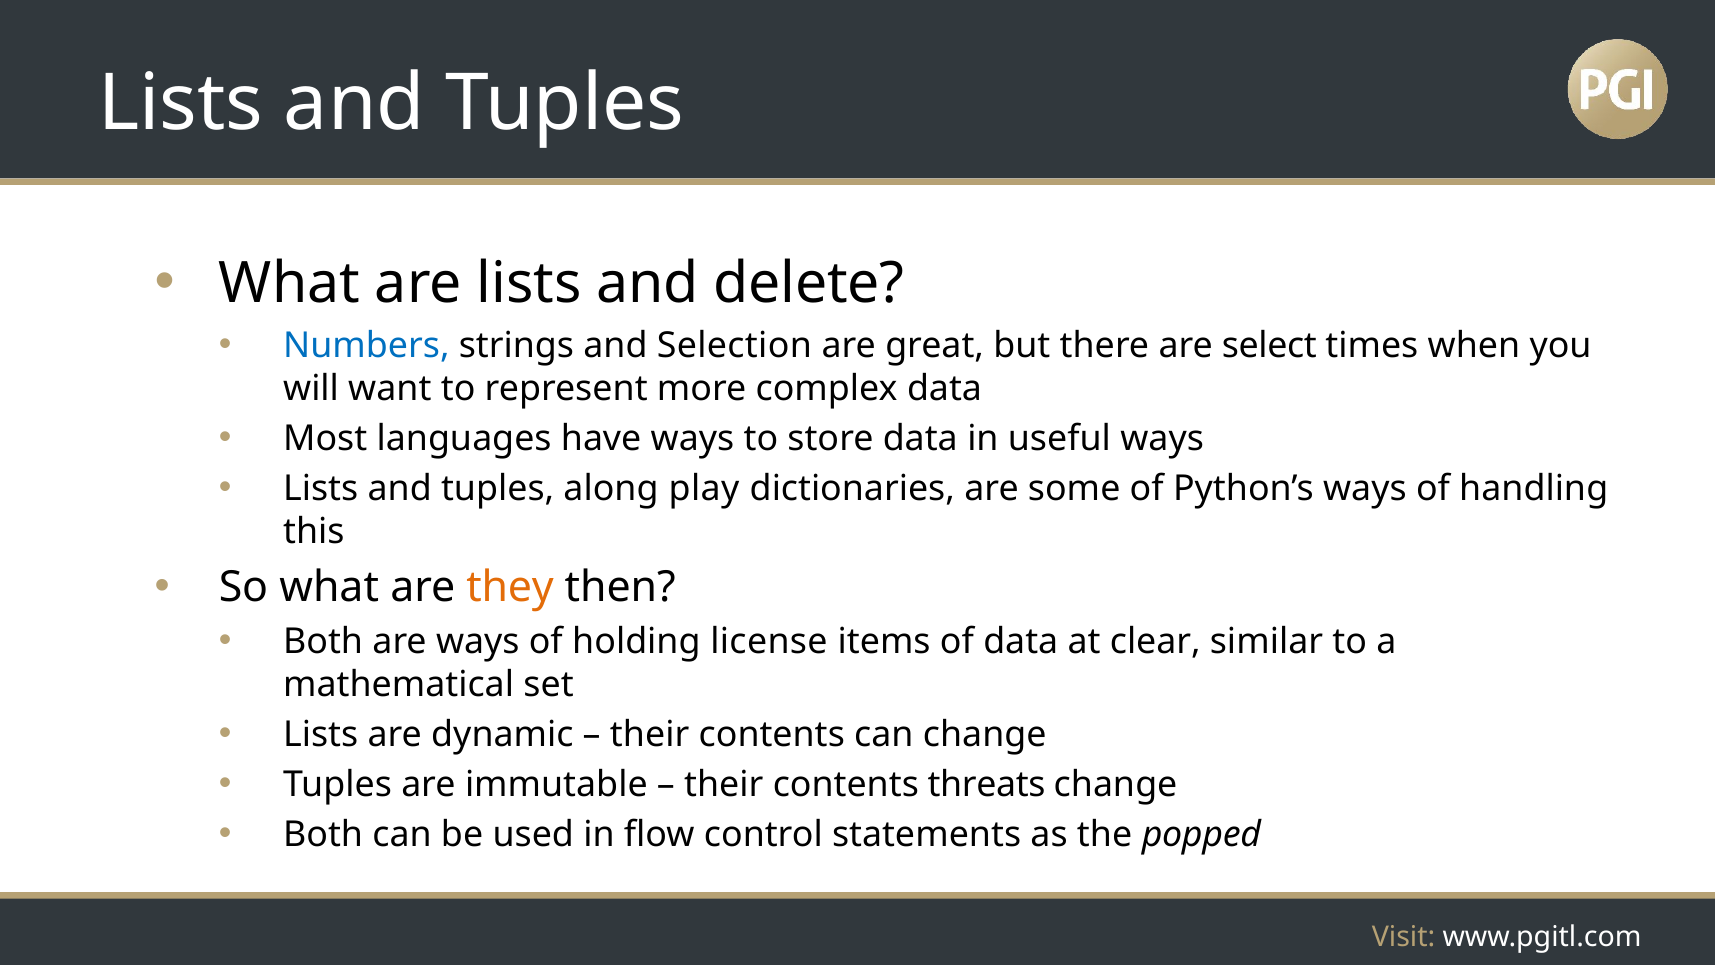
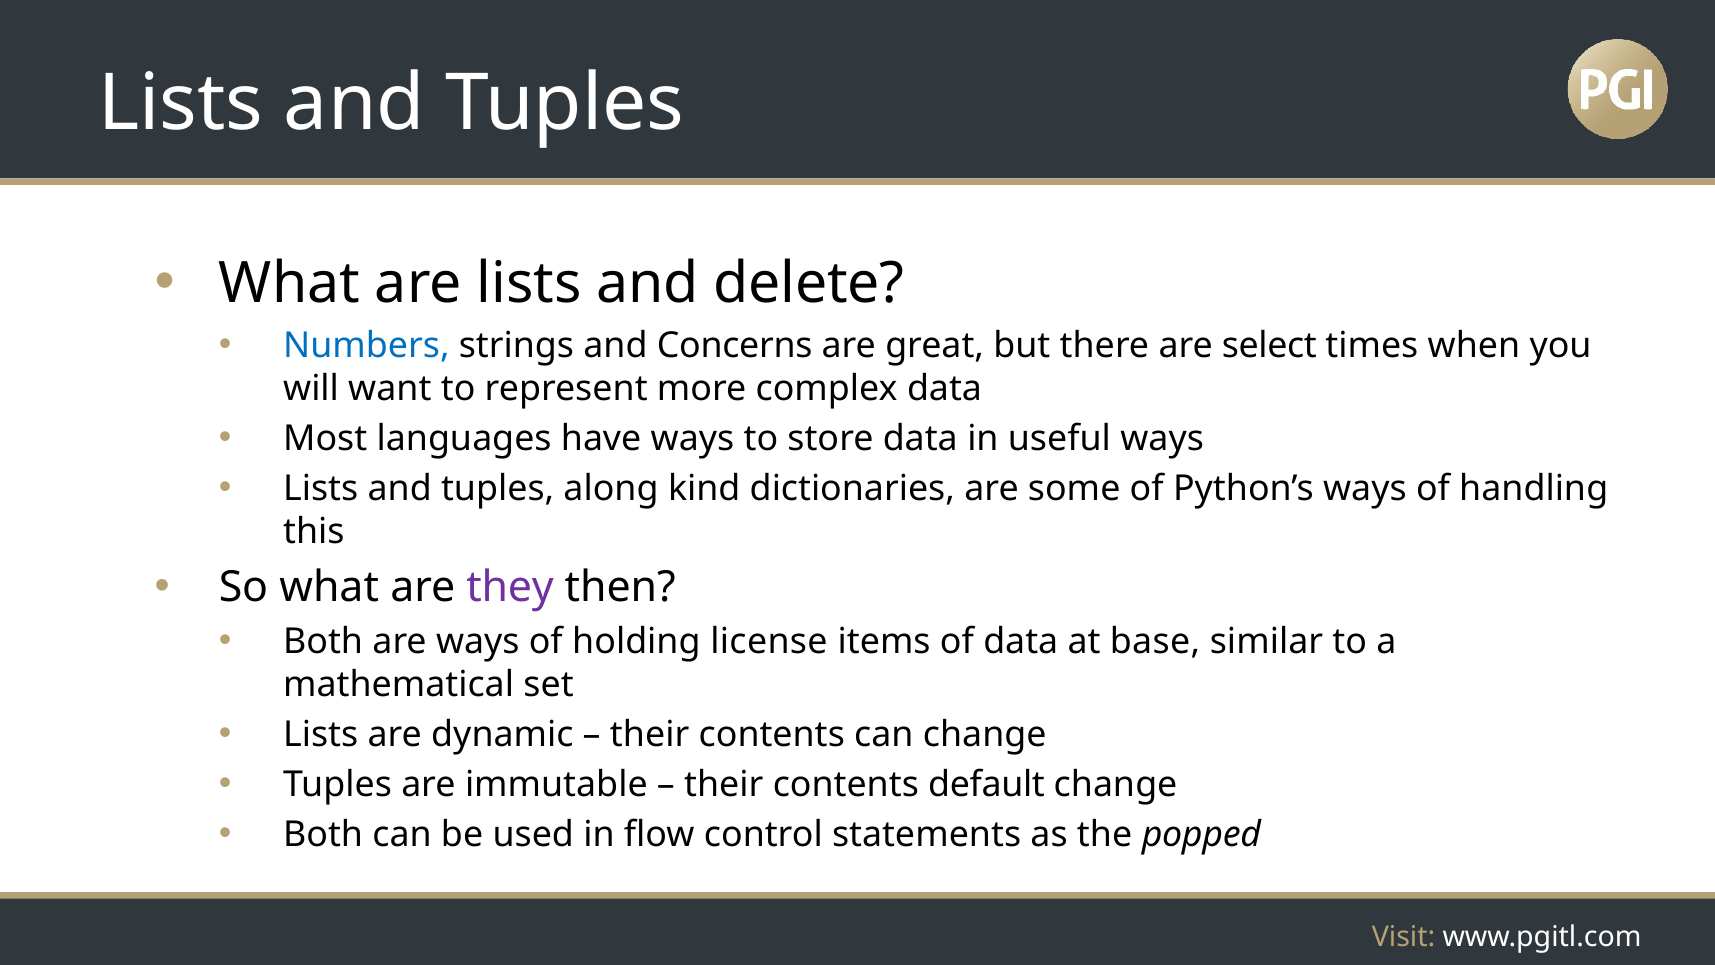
Selection: Selection -> Concerns (735, 345)
play: play -> kind (704, 488)
they colour: orange -> purple (510, 587)
clear: clear -> base (1155, 641)
threats: threats -> default (987, 784)
